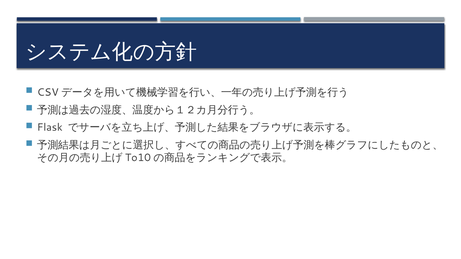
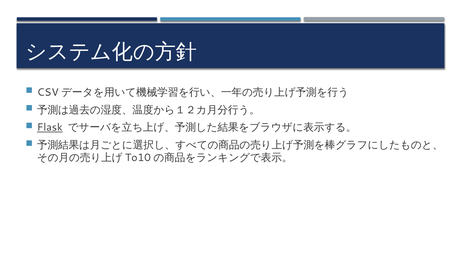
Flask underline: none -> present (50, 128)
